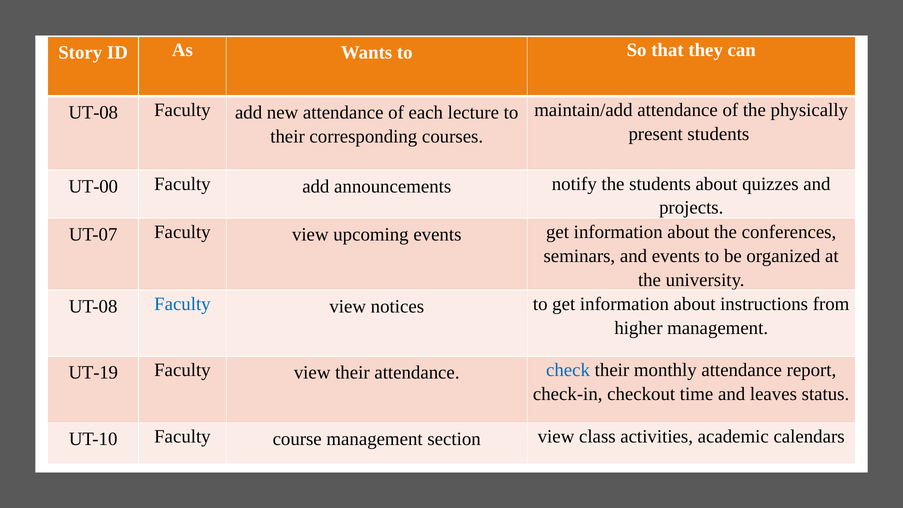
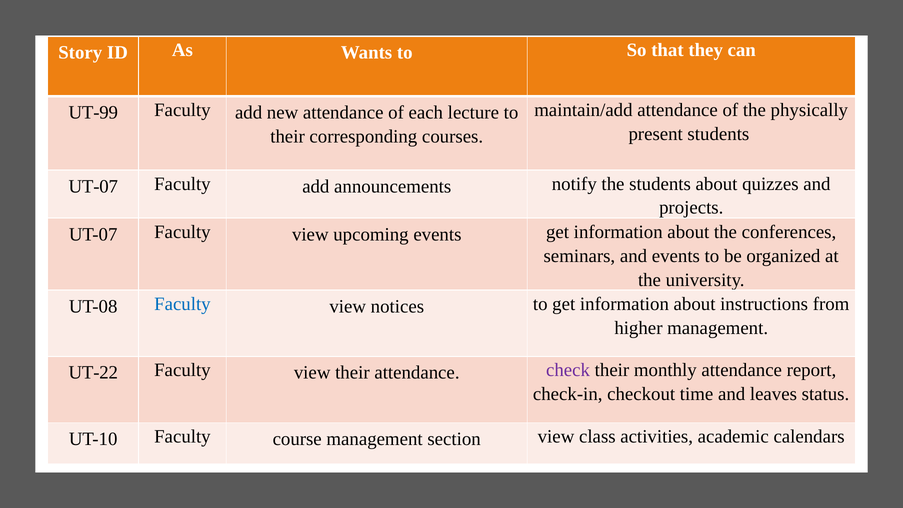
UT-08: UT-08 -> UT-99 (93, 112)
UT-00: UT-00 -> UT-07 (93, 186)
UT-19: UT-19 -> UT-22 (93, 373)
check colour: blue -> purple (568, 370)
